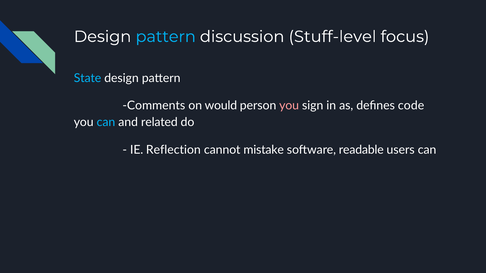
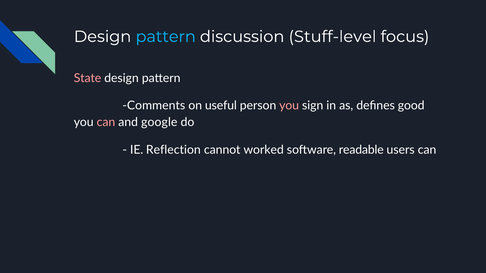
State colour: light blue -> pink (88, 78)
would: would -> useful (221, 106)
code: code -> good (411, 106)
can colour: light blue -> pink (106, 122)
related: related -> google (159, 122)
mistake: mistake -> worked (264, 150)
